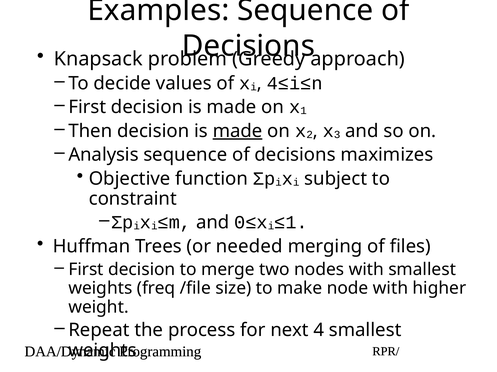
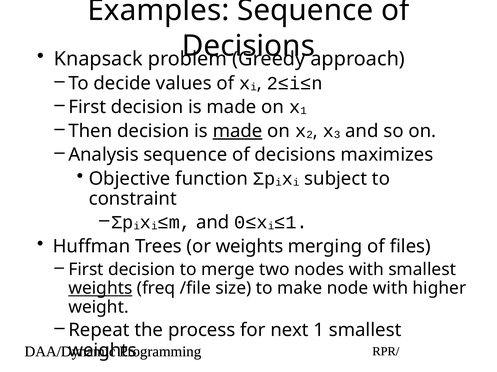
4≤i≤n: 4≤i≤n -> 2≤i≤n (295, 84)
or needed: needed -> weights (250, 247)
weights underline: none -> present (100, 289)
next 4: 4 -> 1 (319, 331)
